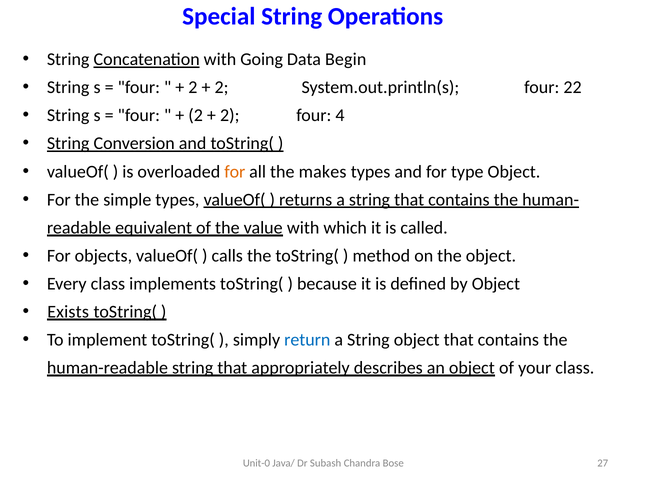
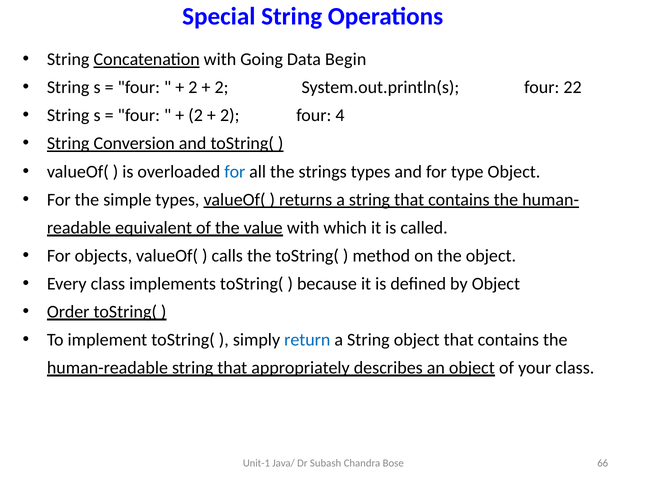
for colour: orange -> blue (235, 172)
makes: makes -> strings (323, 172)
Exists: Exists -> Order (68, 312)
Unit-0: Unit-0 -> Unit-1 (256, 463)
27: 27 -> 66 (603, 463)
